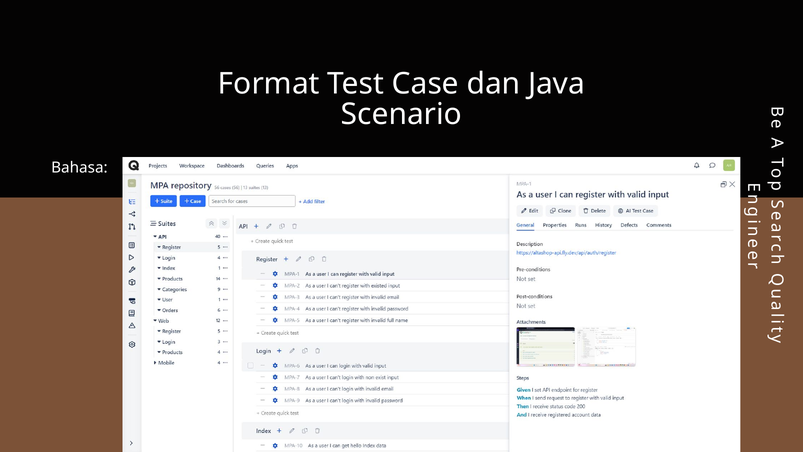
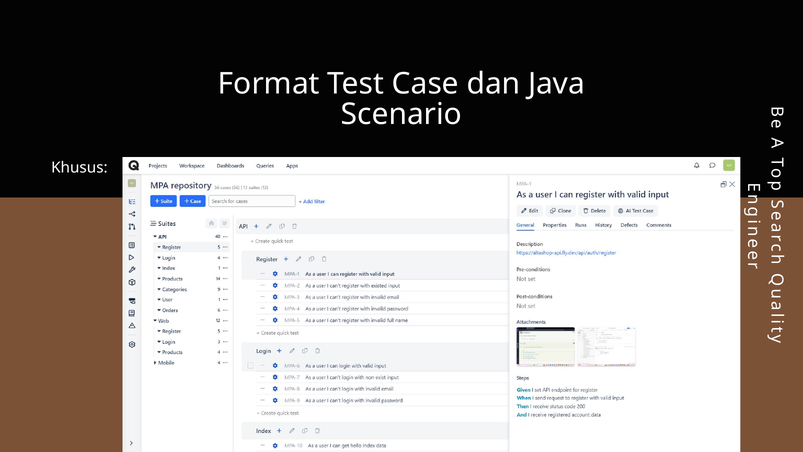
Bahasa: Bahasa -> Khusus (79, 168)
